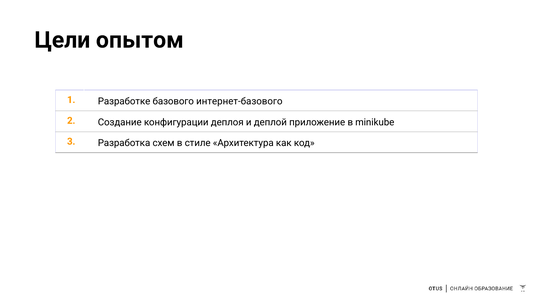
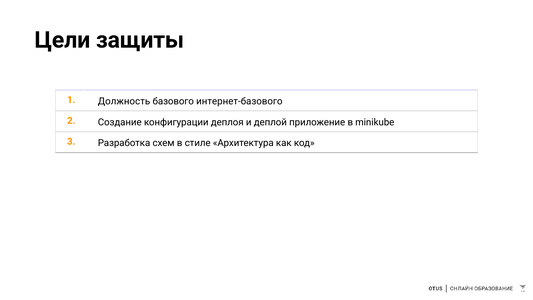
опытом: опытом -> защиты (140, 40)
Разработке: Разработке -> Должность (124, 101)
